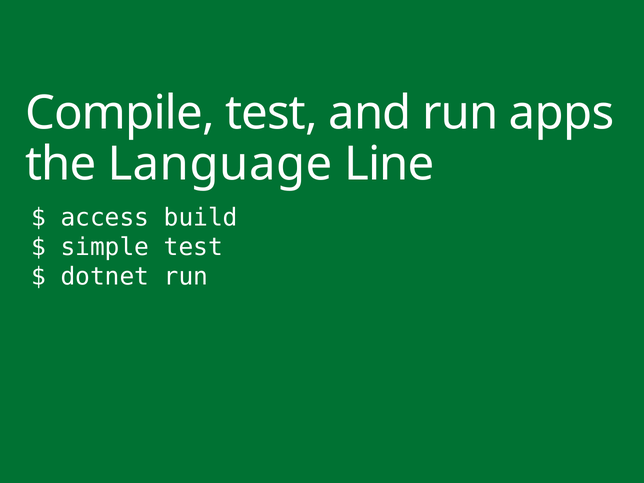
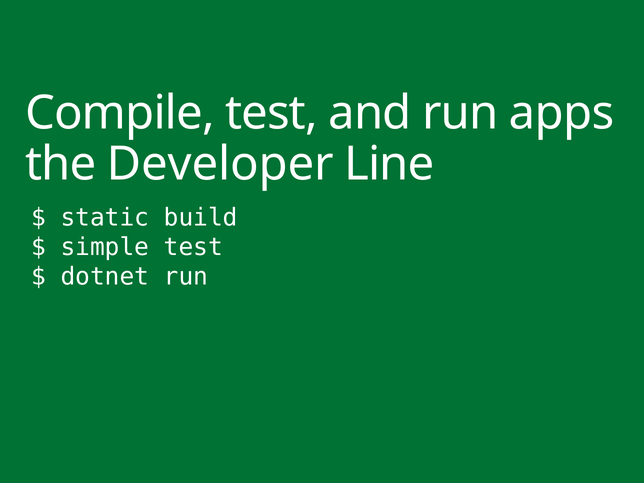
Language: Language -> Developer (220, 164)
access: access -> static (105, 218)
